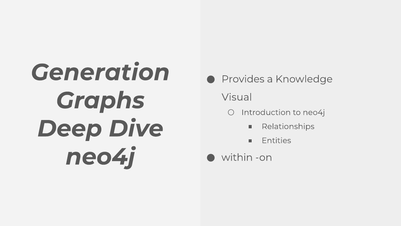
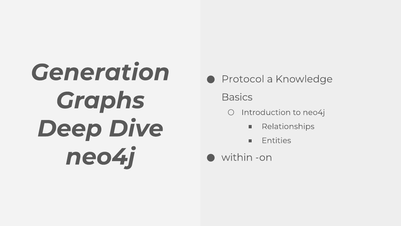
Provides: Provides -> Protocol (243, 79)
Visual: Visual -> Basics (237, 97)
